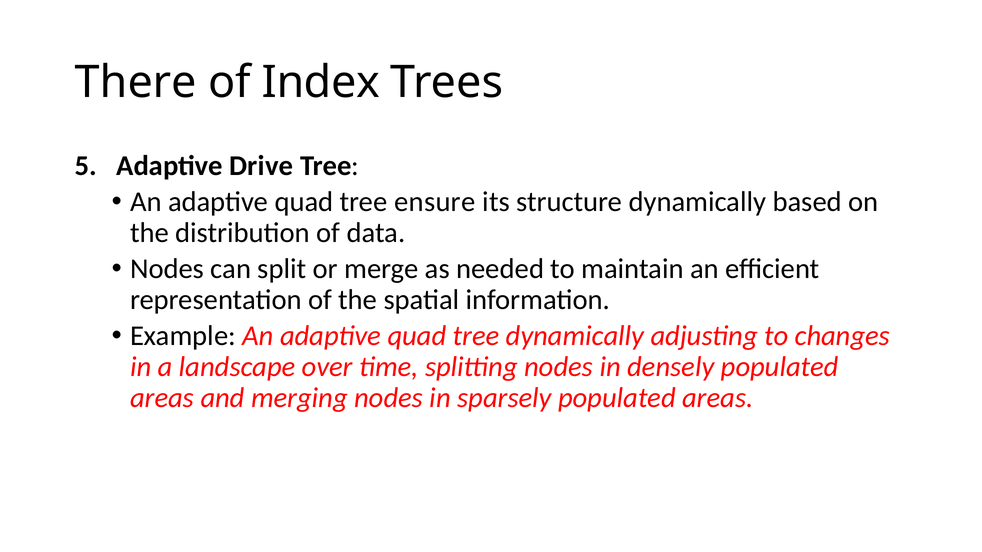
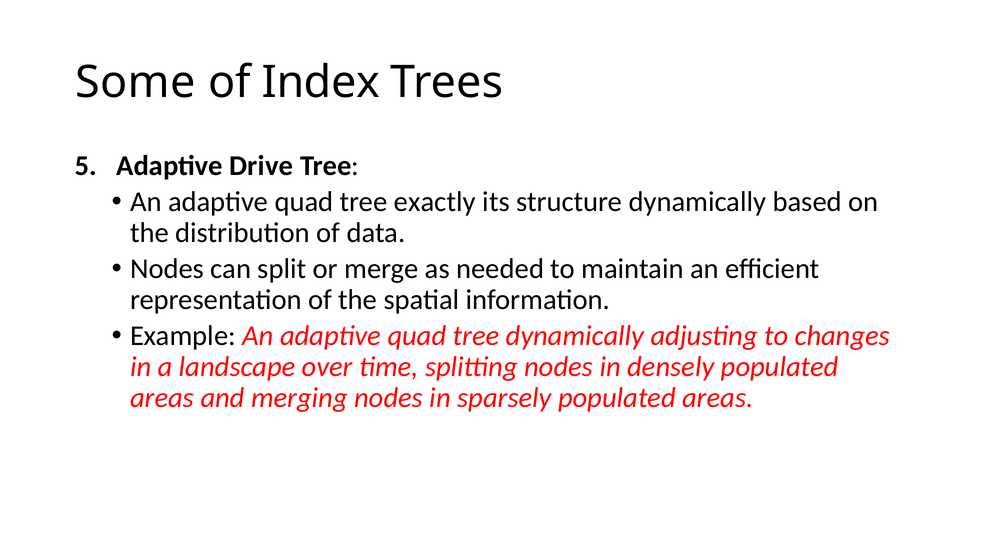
There: There -> Some (135, 82)
ensure: ensure -> exactly (435, 202)
